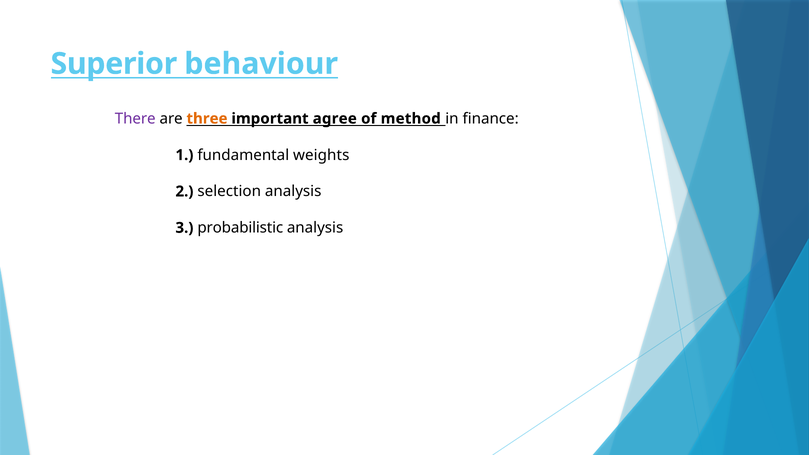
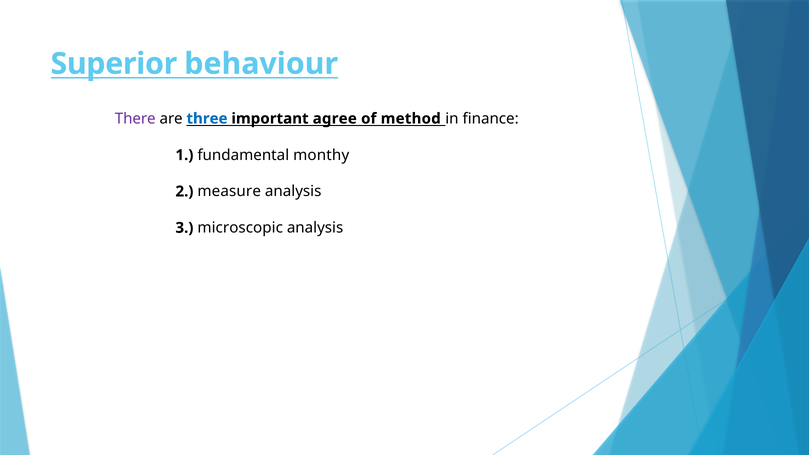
three colour: orange -> blue (207, 119)
weights: weights -> monthy (321, 155)
selection: selection -> measure (229, 191)
probabilistic: probabilistic -> microscopic (240, 228)
